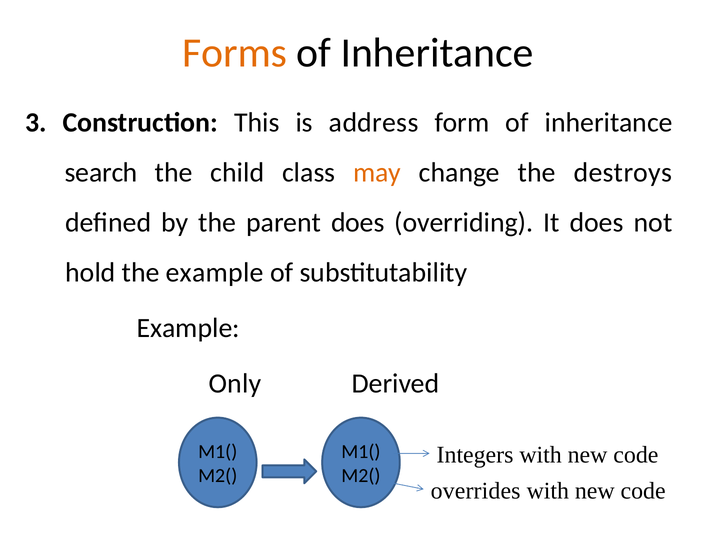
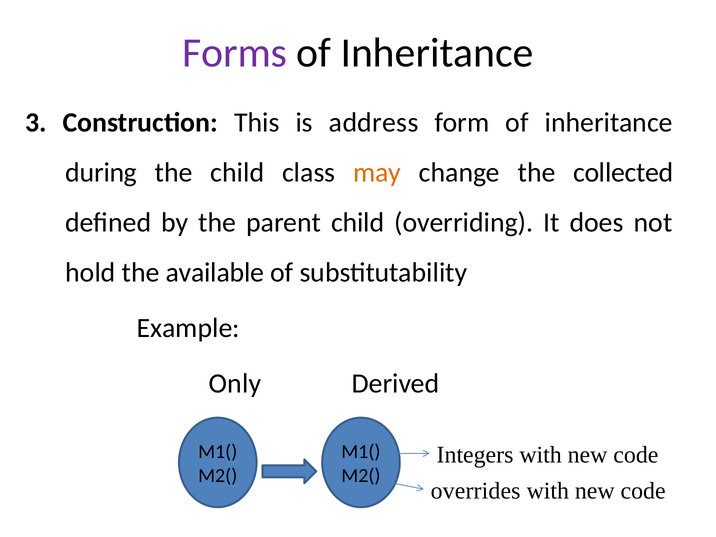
Forms colour: orange -> purple (235, 53)
search: search -> during (101, 172)
destroys: destroys -> collected (623, 172)
parent does: does -> child (358, 222)
the example: example -> available (215, 272)
